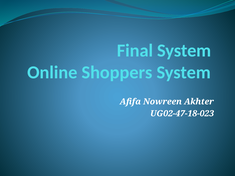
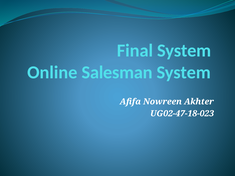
Shoppers: Shoppers -> Salesman (117, 73)
